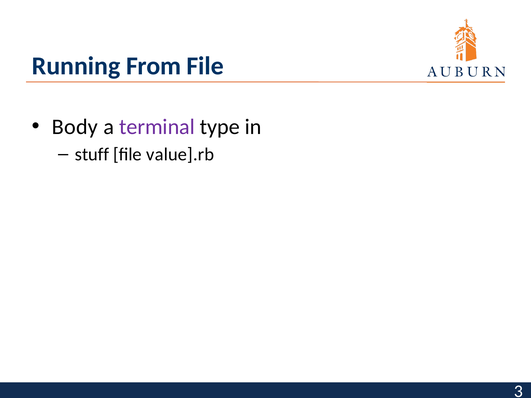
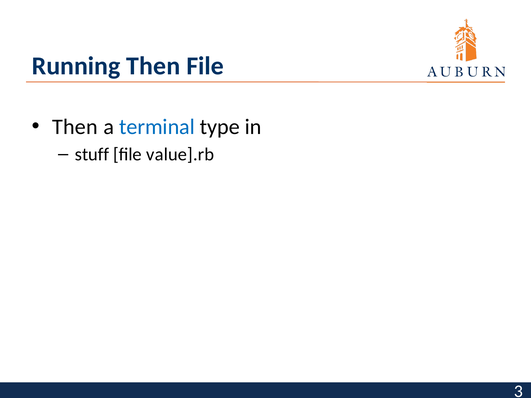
Running From: From -> Then (153, 66)
Body: Body -> Then (75, 127)
terminal colour: purple -> blue (157, 127)
